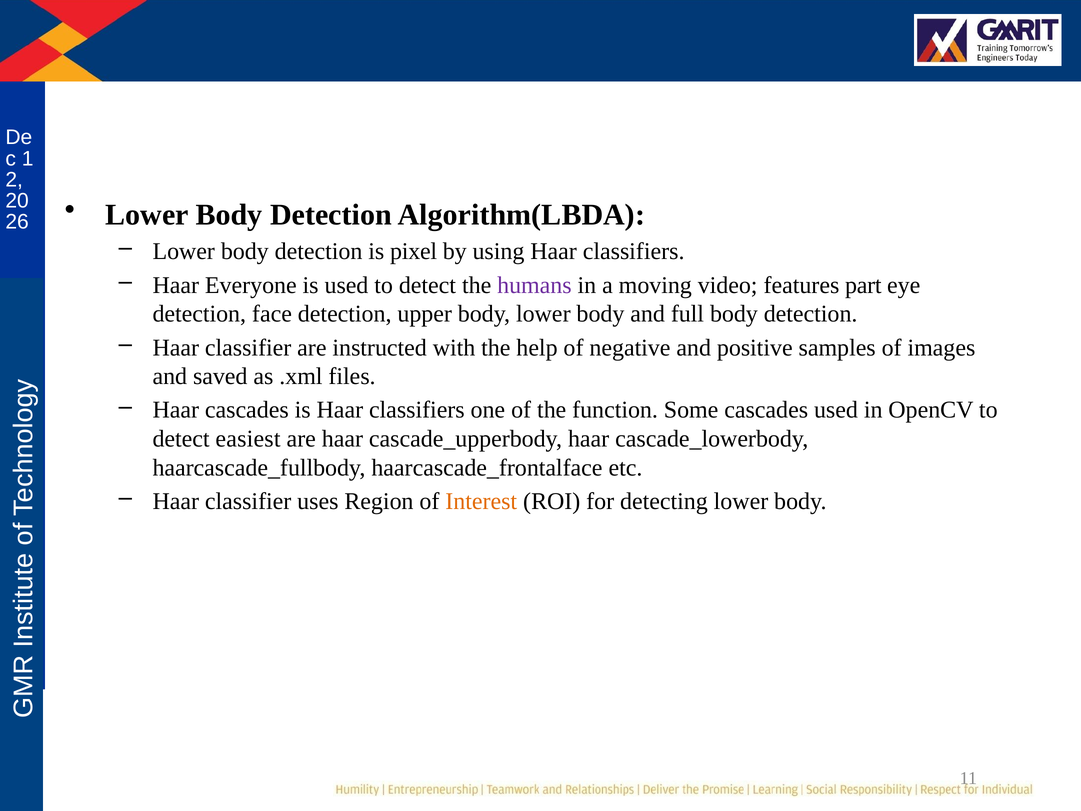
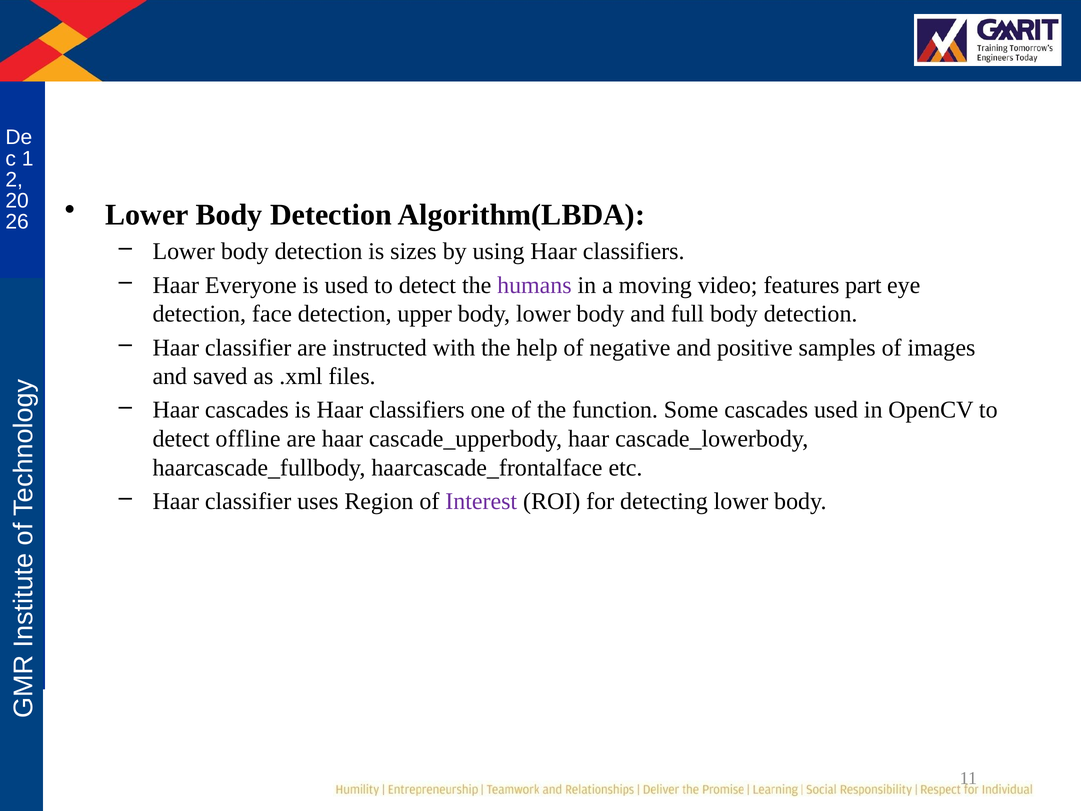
pixel: pixel -> sizes (413, 251)
easiest: easiest -> offline (248, 439)
Interest colour: orange -> purple (481, 501)
